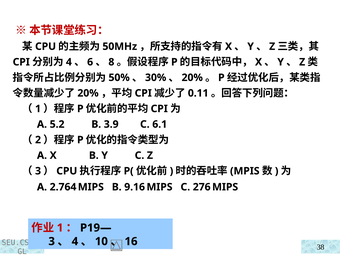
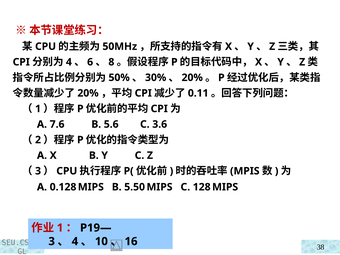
5.2: 5.2 -> 7.6 (57, 124)
3.9: 3.9 -> 5.6 (111, 124)
6.1: 6.1 -> 3.6 (160, 124)
2.764: 2.764 -> 0.128 (63, 187)
9.16: 9.16 -> 5.50 (135, 187)
276: 276 -> 128 (202, 187)
